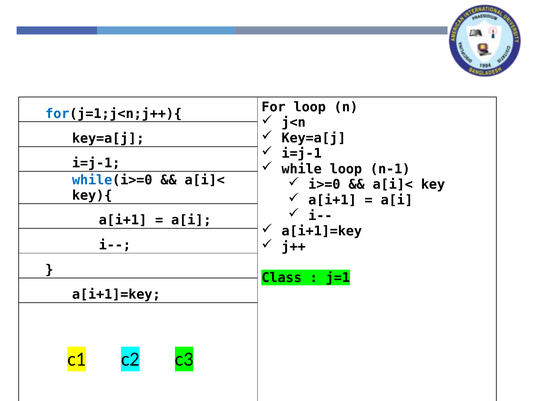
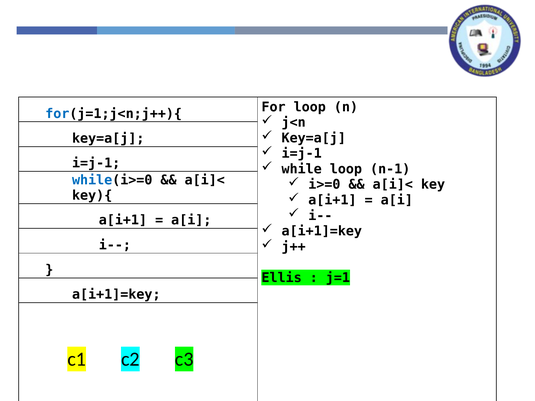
Class: Class -> Ellis (282, 278)
